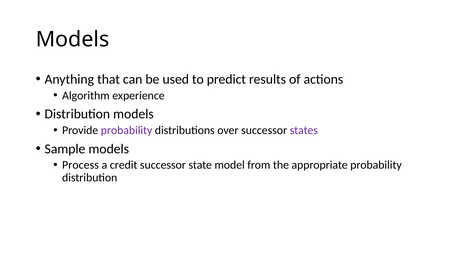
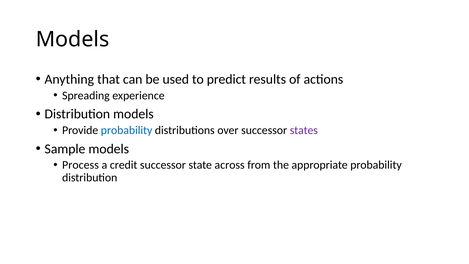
Algorithm: Algorithm -> Spreading (86, 95)
probability colour: purple -> blue (127, 130)
model: model -> across (230, 165)
